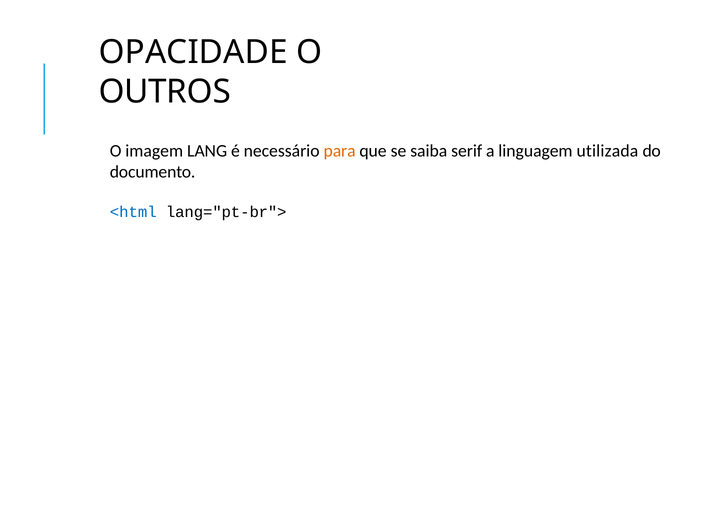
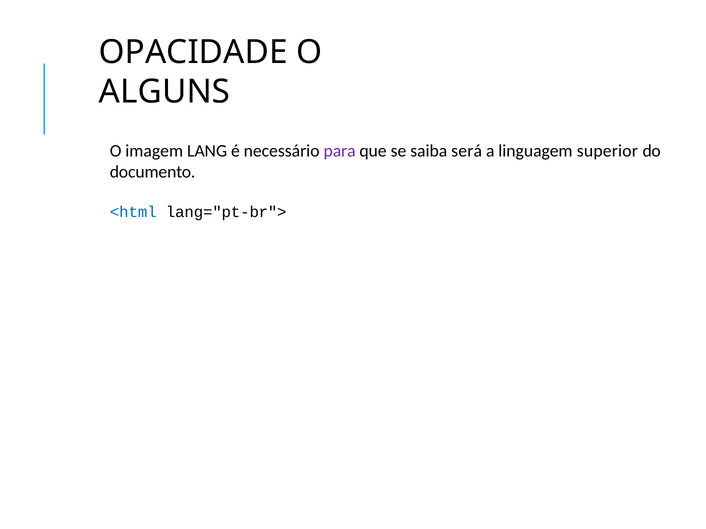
OUTROS: OUTROS -> ALGUNS (164, 92)
para colour: orange -> purple (340, 151)
serif: serif -> será (467, 151)
utilizada: utilizada -> superior (607, 151)
